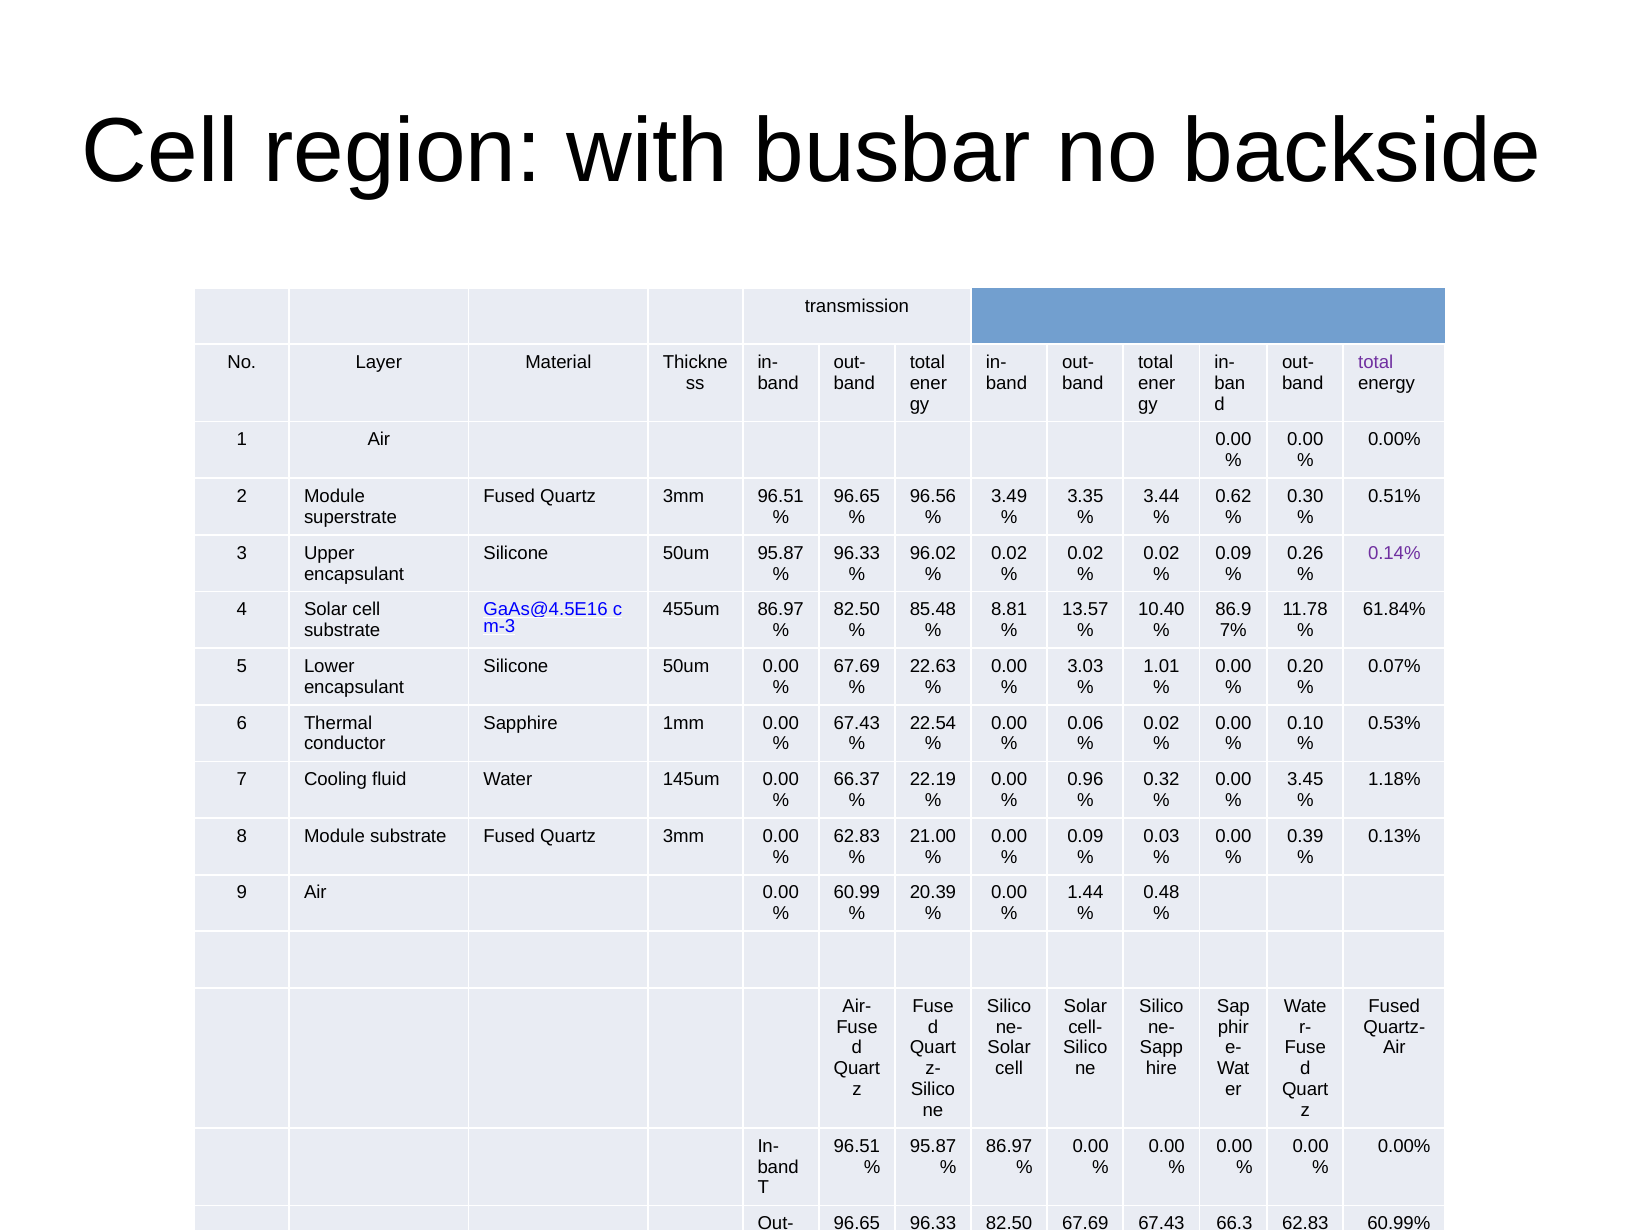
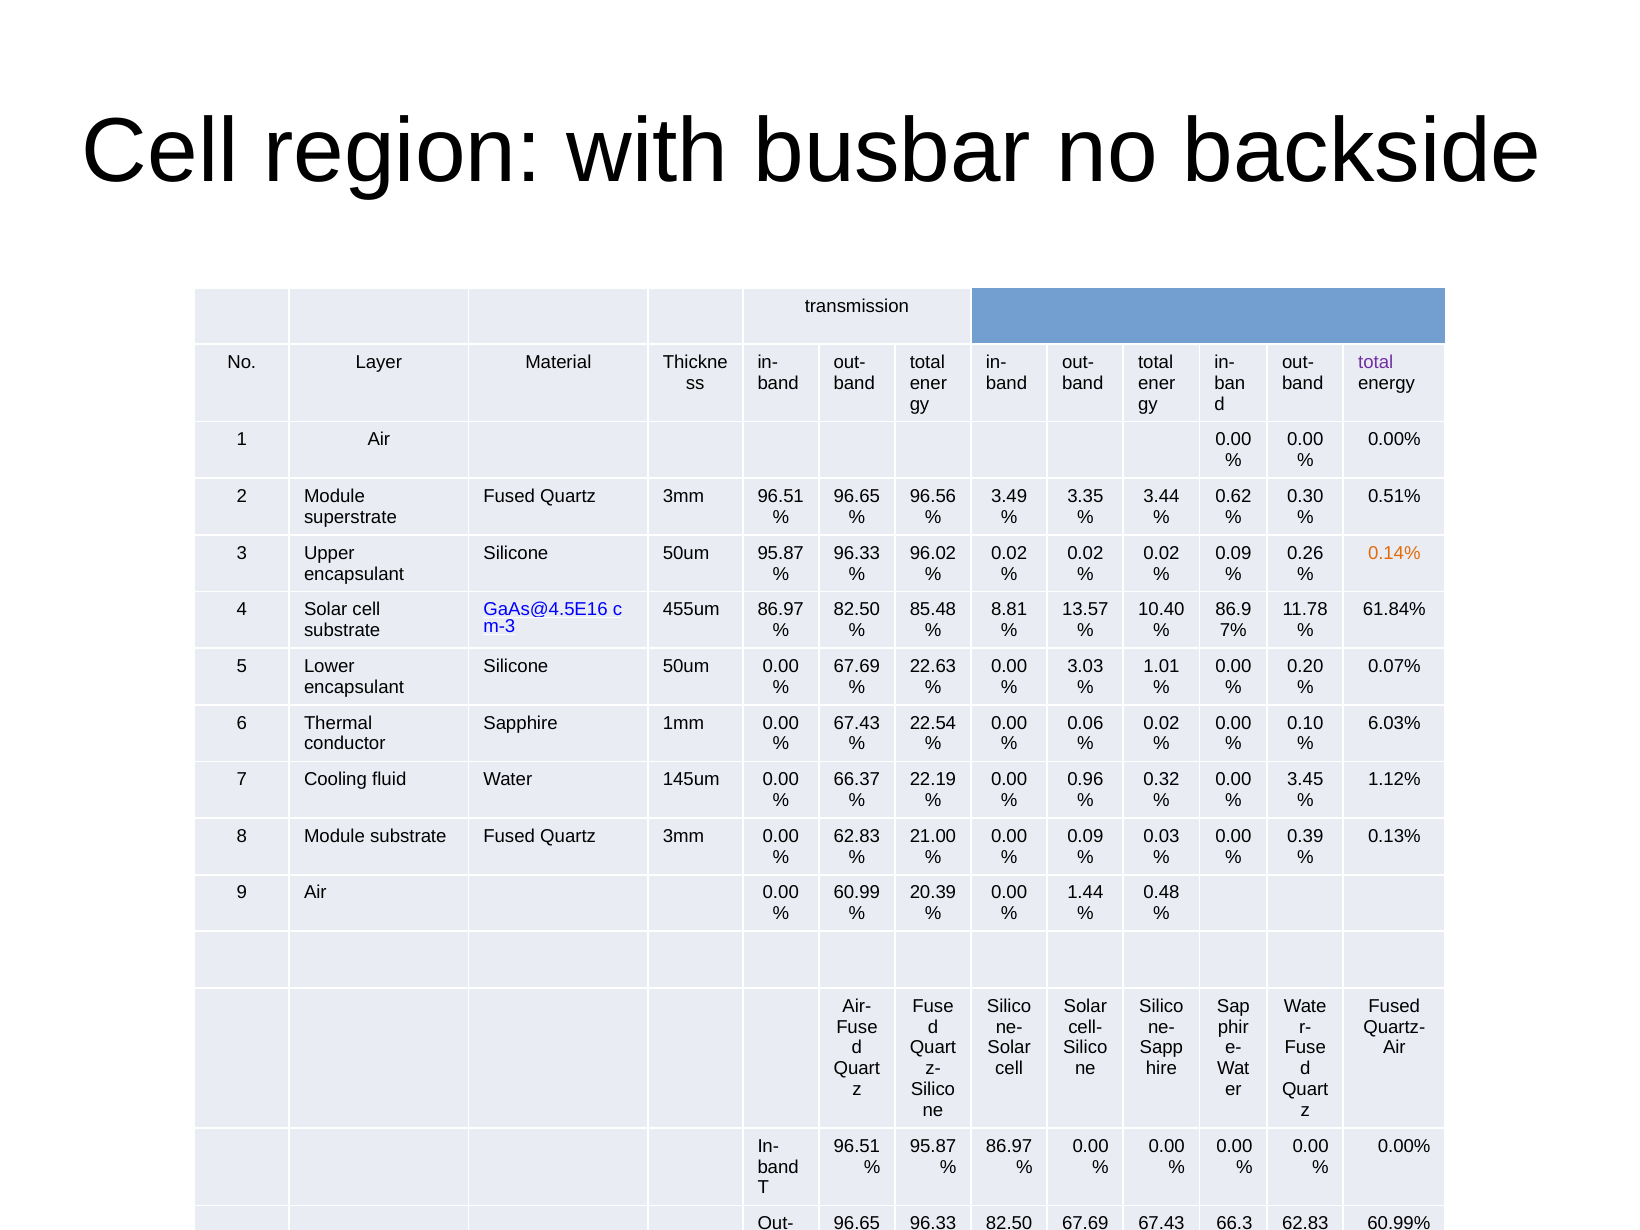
0.14% colour: purple -> orange (1394, 553)
0.53%: 0.53% -> 6.03% (1394, 723)
1.18%: 1.18% -> 1.12% (1394, 779)
